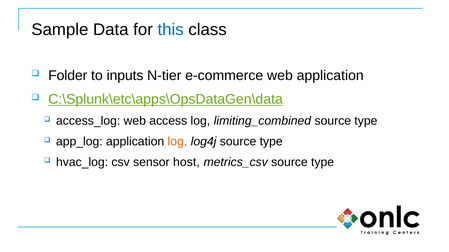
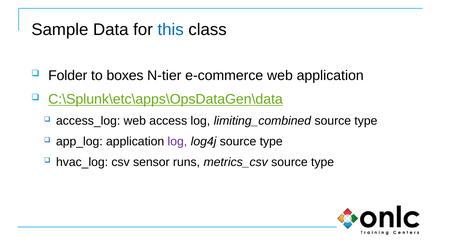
inputs: inputs -> boxes (125, 76)
log colour: orange -> purple (177, 142)
host: host -> runs (186, 162)
